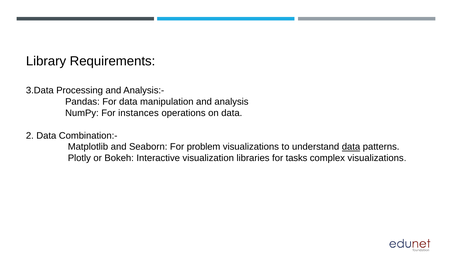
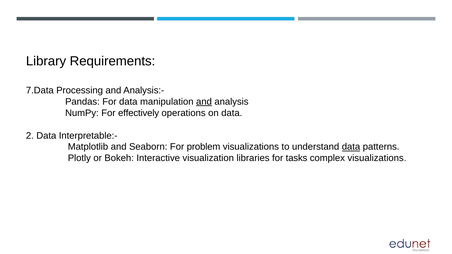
3.Data: 3.Data -> 7.Data (40, 90)
and underline: none -> present (204, 102)
instances: instances -> effectively (139, 113)
Combination:-: Combination:- -> Interpretable:- (88, 136)
